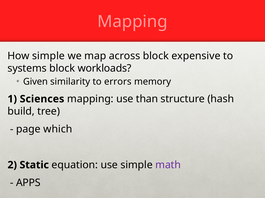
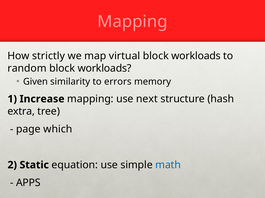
How simple: simple -> strictly (48, 56)
across: across -> virtual (125, 56)
expensive: expensive -> workloads (196, 56)
systems: systems -> random (27, 69)
Sciences: Sciences -> Increase (42, 99)
than: than -> next (147, 99)
build: build -> extra (21, 112)
math colour: purple -> blue (168, 166)
